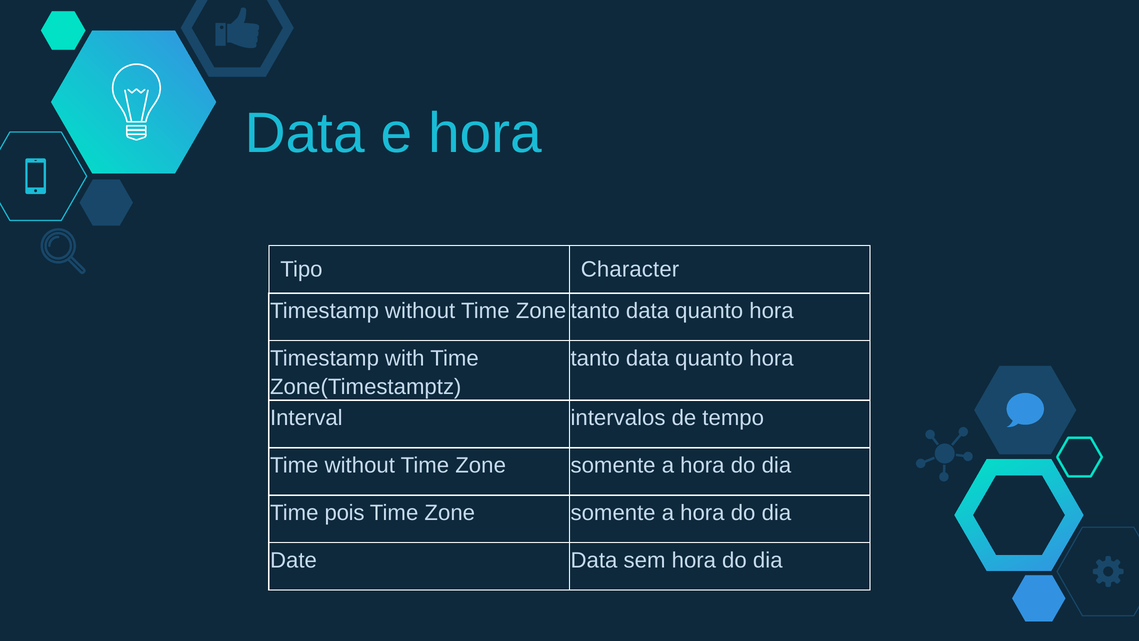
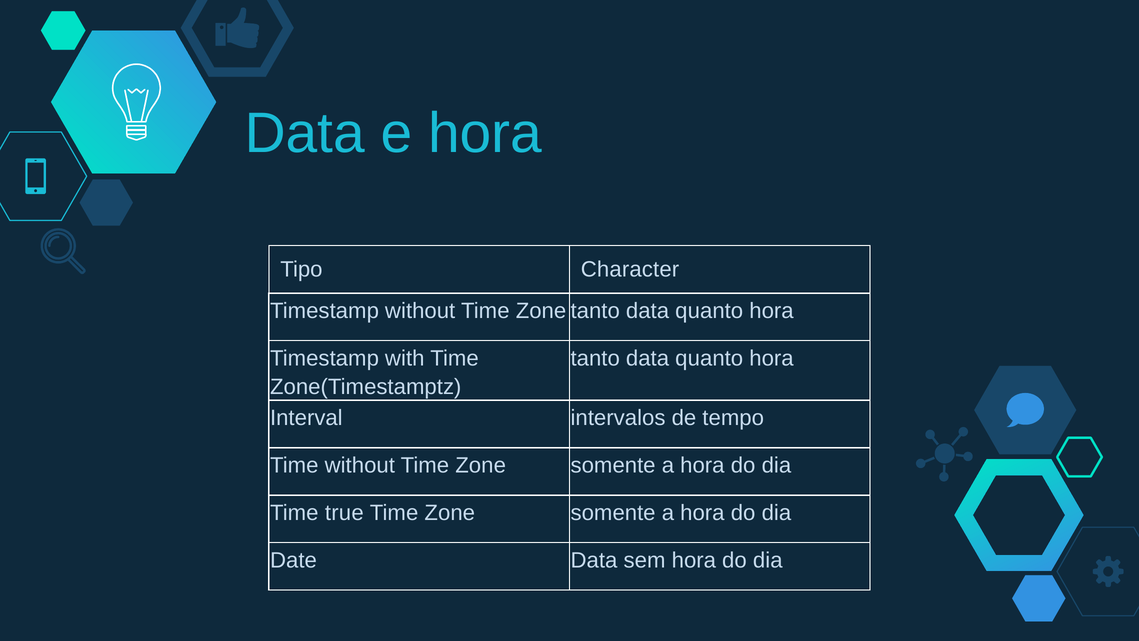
pois: pois -> true (344, 513)
